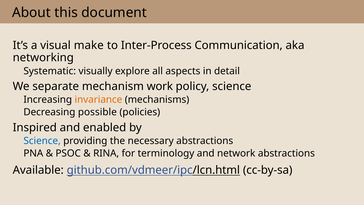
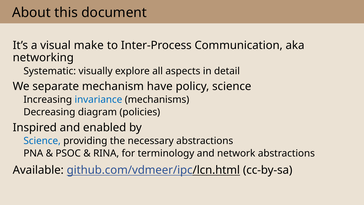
work: work -> have (160, 86)
invariance colour: orange -> blue (98, 100)
possible: possible -> diagram (97, 112)
